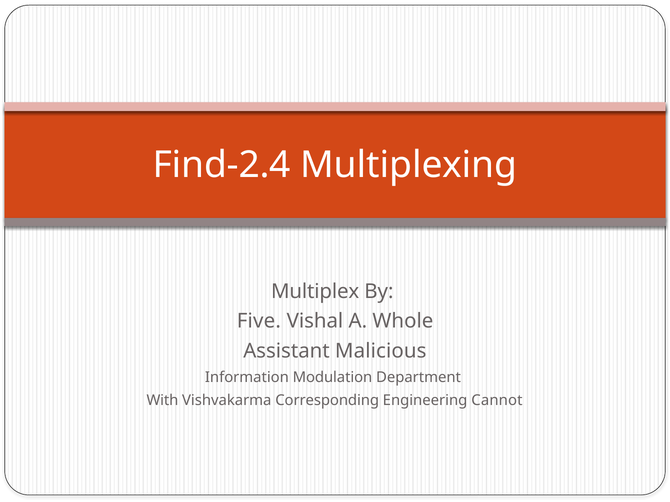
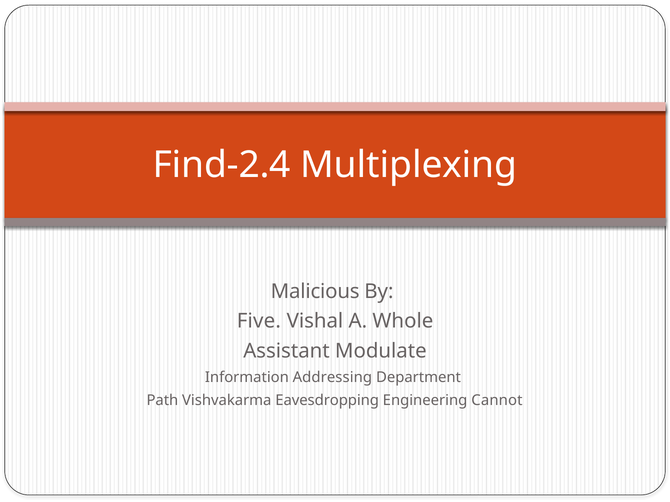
Multiplex: Multiplex -> Malicious (315, 292)
Malicious: Malicious -> Modulate (381, 351)
Modulation: Modulation -> Addressing (332, 378)
With: With -> Path (162, 401)
Corresponding: Corresponding -> Eavesdropping (327, 401)
